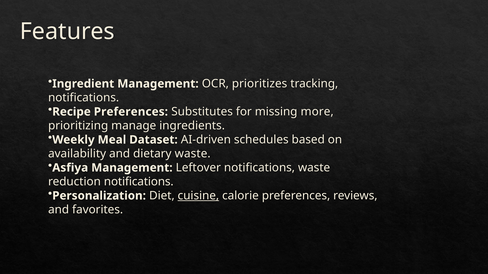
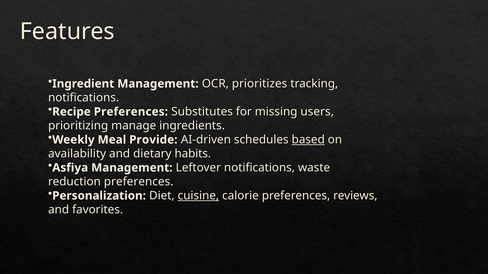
more: more -> users (317, 112)
Dataset: Dataset -> Provide (153, 140)
based underline: none -> present (308, 140)
dietary waste: waste -> habits (193, 154)
reduction notifications: notifications -> preferences (139, 182)
